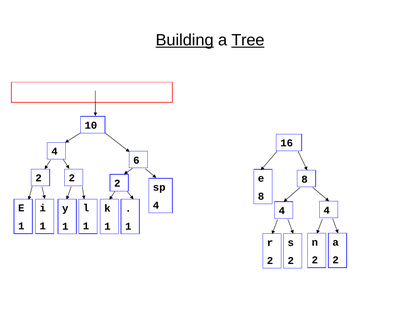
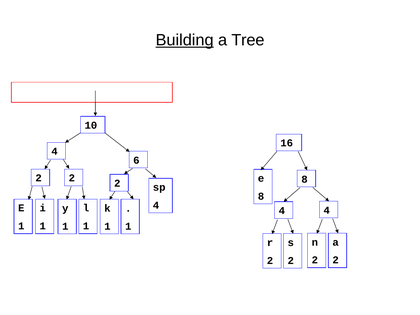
Tree underline: present -> none (248, 40)
